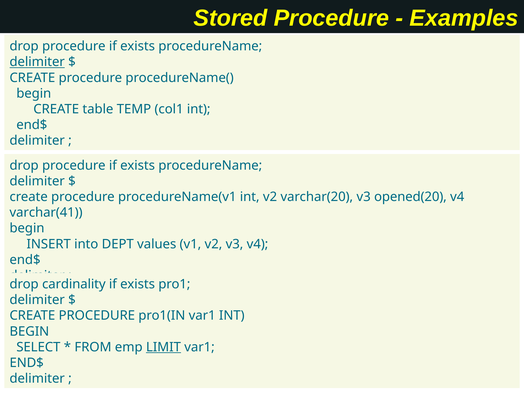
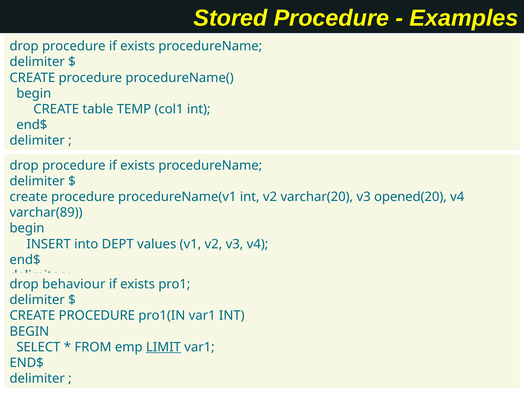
delimiter underline: present -> none (37, 62)
varchar(41: varchar(41 -> varchar(89 (46, 213)
cardinality: cardinality -> behaviour (74, 284)
